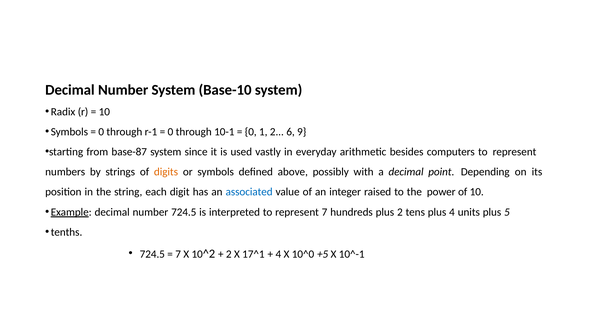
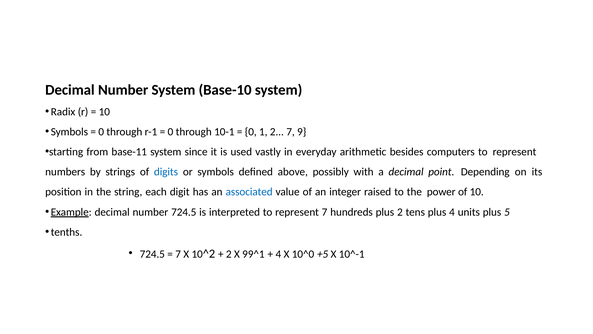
2 6: 6 -> 7 (291, 132)
base-87: base-87 -> base-11 (129, 152)
digits colour: orange -> blue (166, 172)
17^1: 17^1 -> 99^1 (253, 254)
